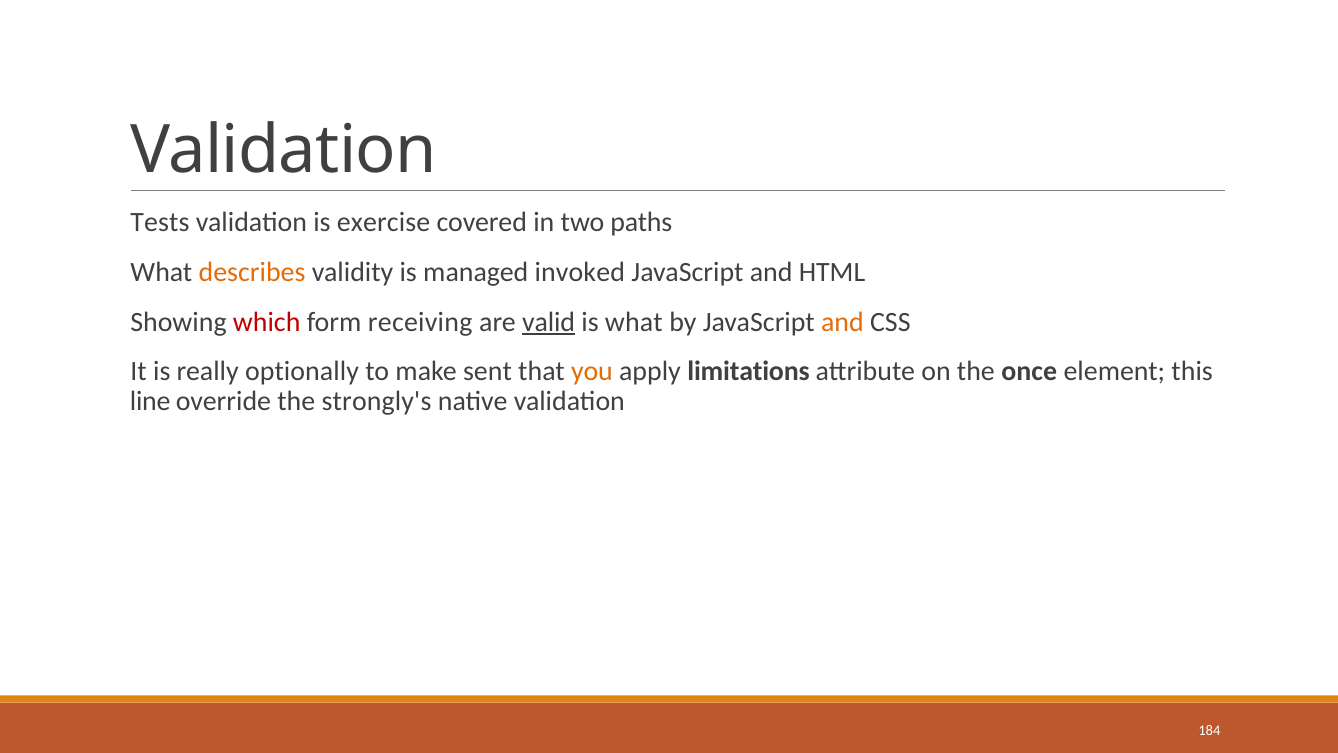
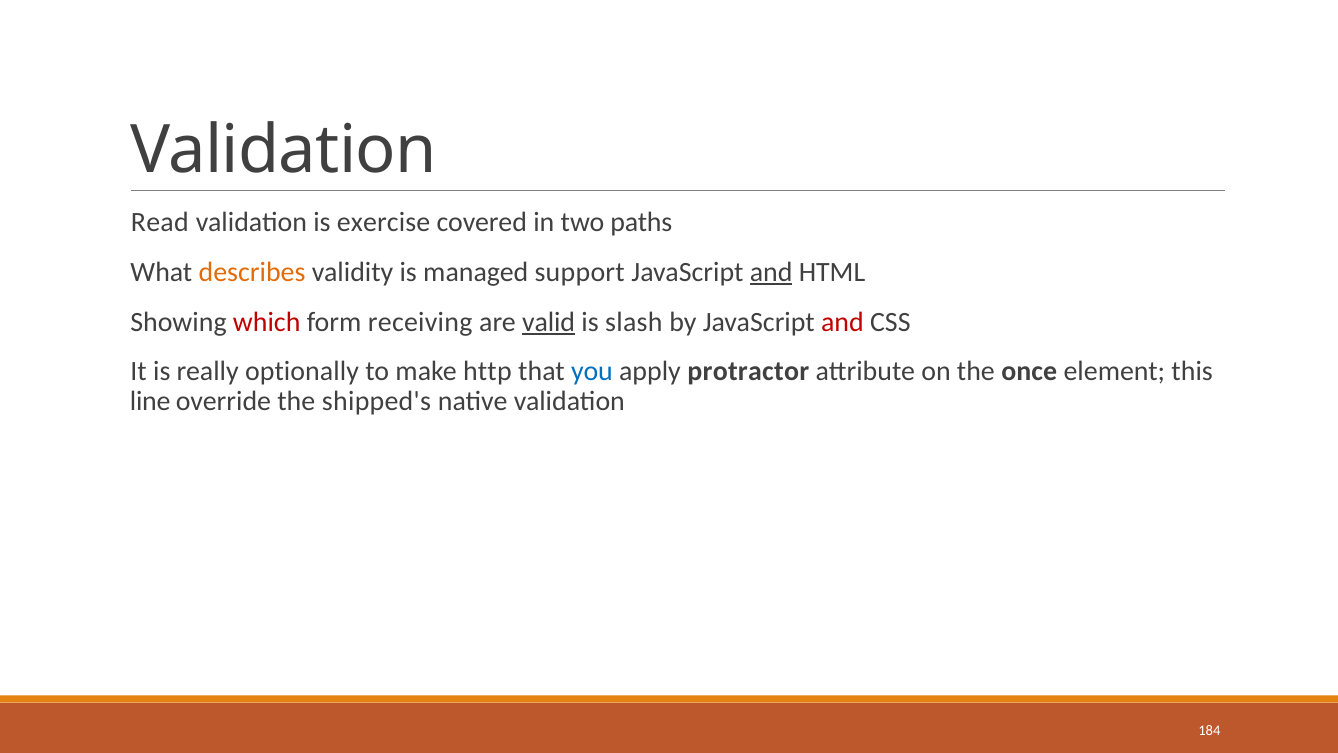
Tests: Tests -> Read (160, 222)
invoked: invoked -> support (580, 272)
and underline: none -> present (771, 272)
is what: what -> slash (634, 322)
and colour: orange -> red (842, 322)
sent: sent -> http (487, 371)
you colour: orange -> blue (592, 371)
limitations: limitations -> protractor (748, 371)
strongly's: strongly's -> shipped's (376, 401)
